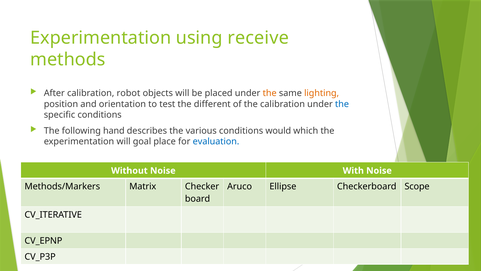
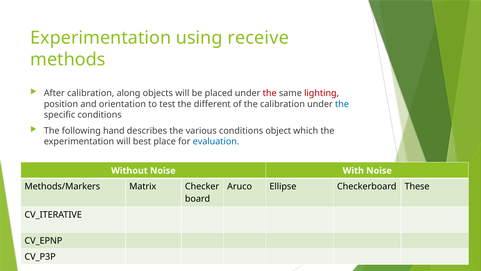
robot: robot -> along (128, 93)
the colour: orange -> red (270, 93)
lighting colour: orange -> red (322, 93)
would: would -> object (278, 131)
goal: goal -> best (142, 141)
Scope: Scope -> These (417, 186)
